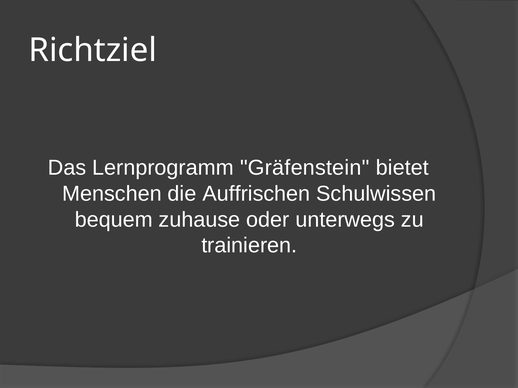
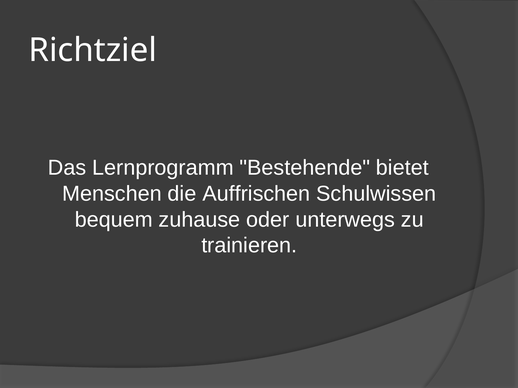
Gräfenstein: Gräfenstein -> Bestehende (305, 168)
